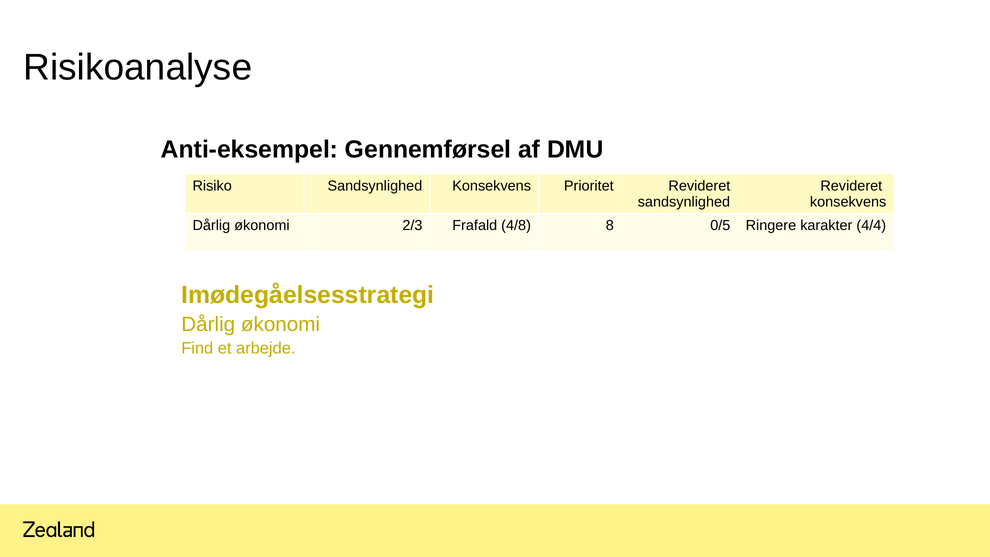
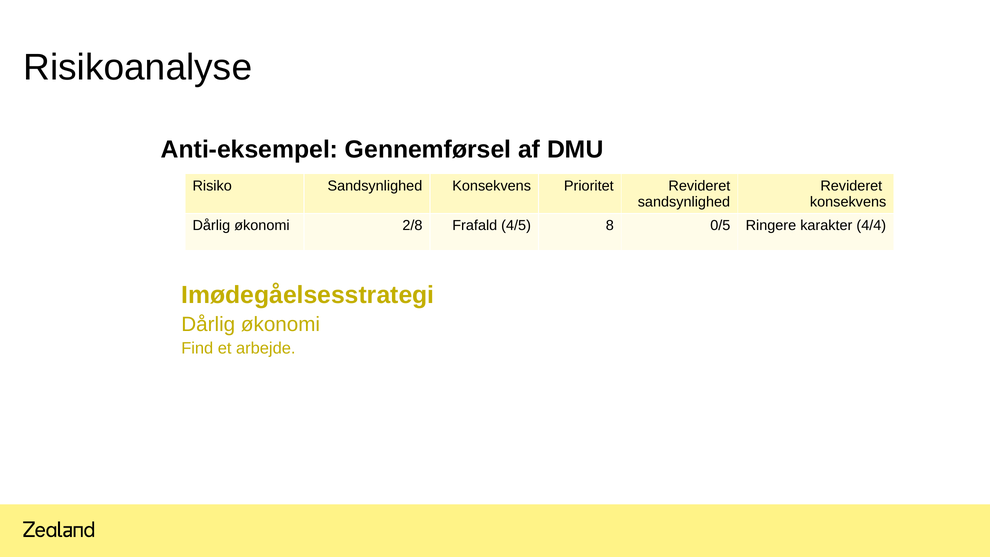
2/3: 2/3 -> 2/8 (412, 226)
4/8: 4/8 -> 4/5 (516, 226)
